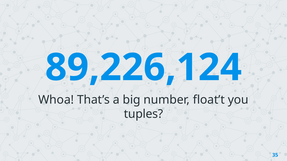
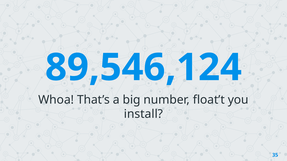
89,226,124: 89,226,124 -> 89,546,124 (143, 68)
tuples: tuples -> install (143, 114)
